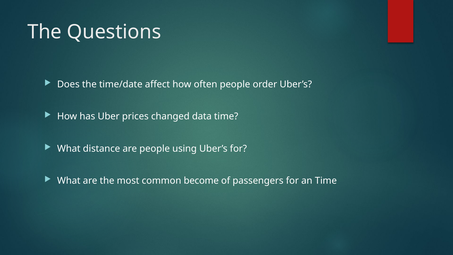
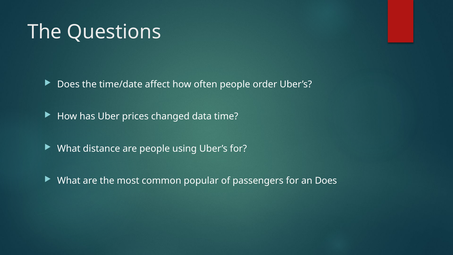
become: become -> popular (201, 181)
an Time: Time -> Does (326, 181)
